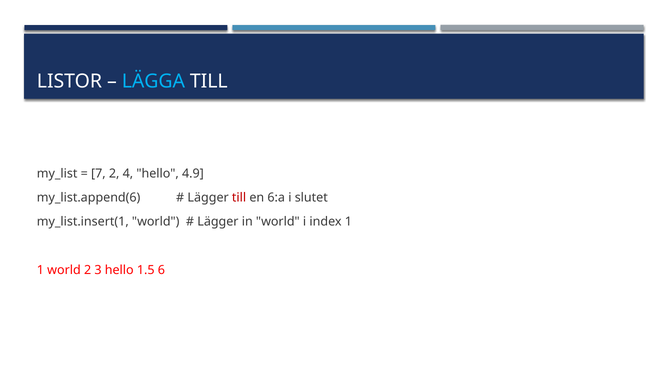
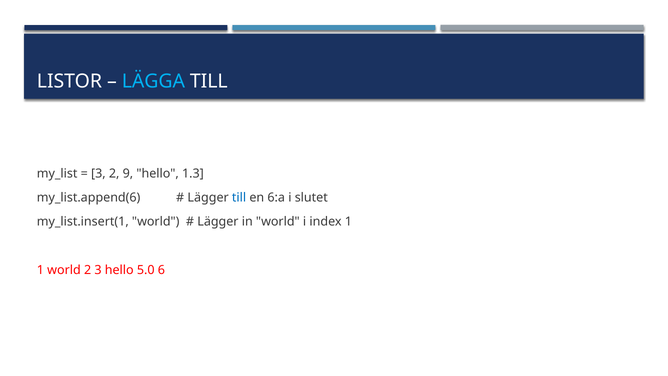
7: 7 -> 3 (98, 173)
4: 4 -> 9 (128, 173)
4.9: 4.9 -> 1.3 (193, 173)
till colour: red -> blue (239, 198)
1.5: 1.5 -> 5.0 (146, 270)
